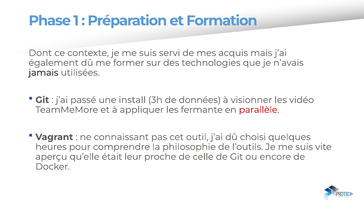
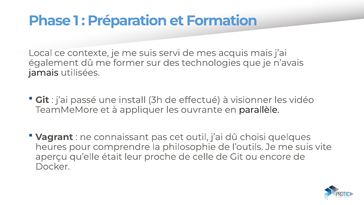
Dont: Dont -> Local (40, 53)
données: données -> effectué (200, 100)
fermante: fermante -> ouvrante (202, 110)
parallèle colour: red -> black (259, 110)
